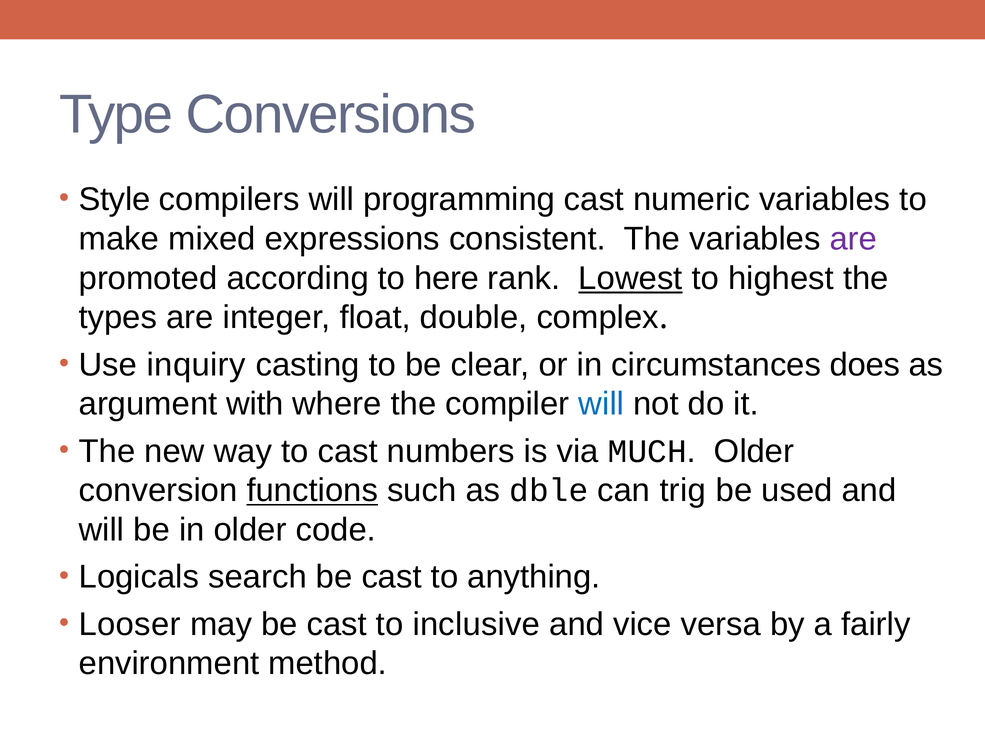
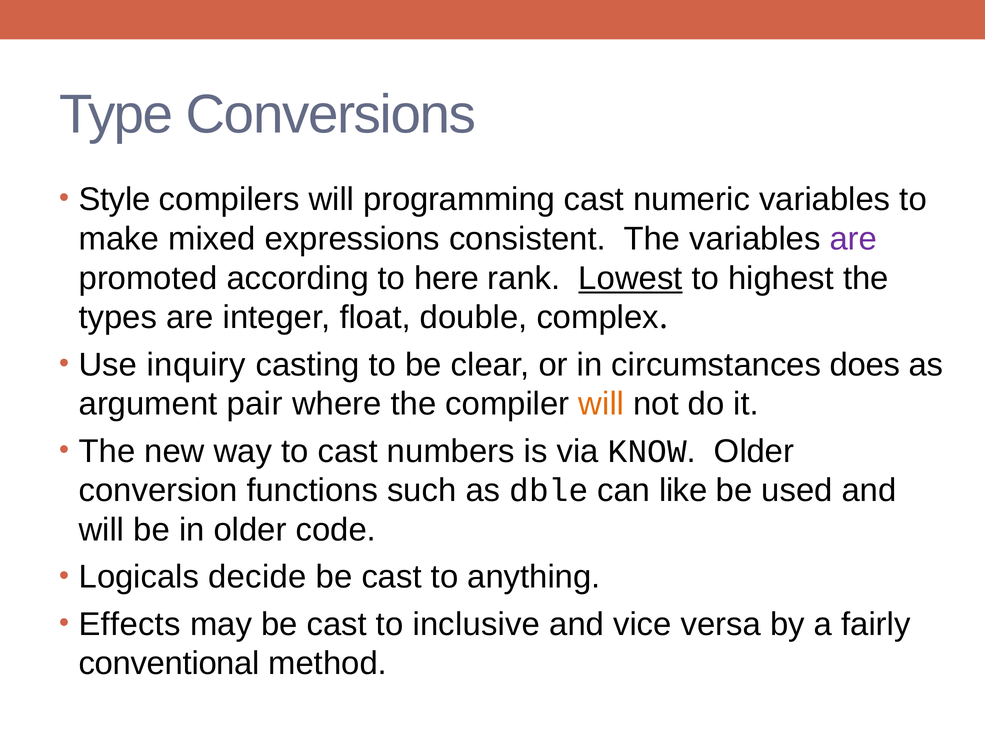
with: with -> pair (255, 404)
will colour: blue -> orange (601, 404)
MUCH: MUCH -> KNOW (647, 451)
functions underline: present -> none (312, 490)
trig: trig -> like (683, 490)
search: search -> decide (257, 577)
Looser: Looser -> Effects (130, 624)
environment: environment -> conventional (169, 663)
